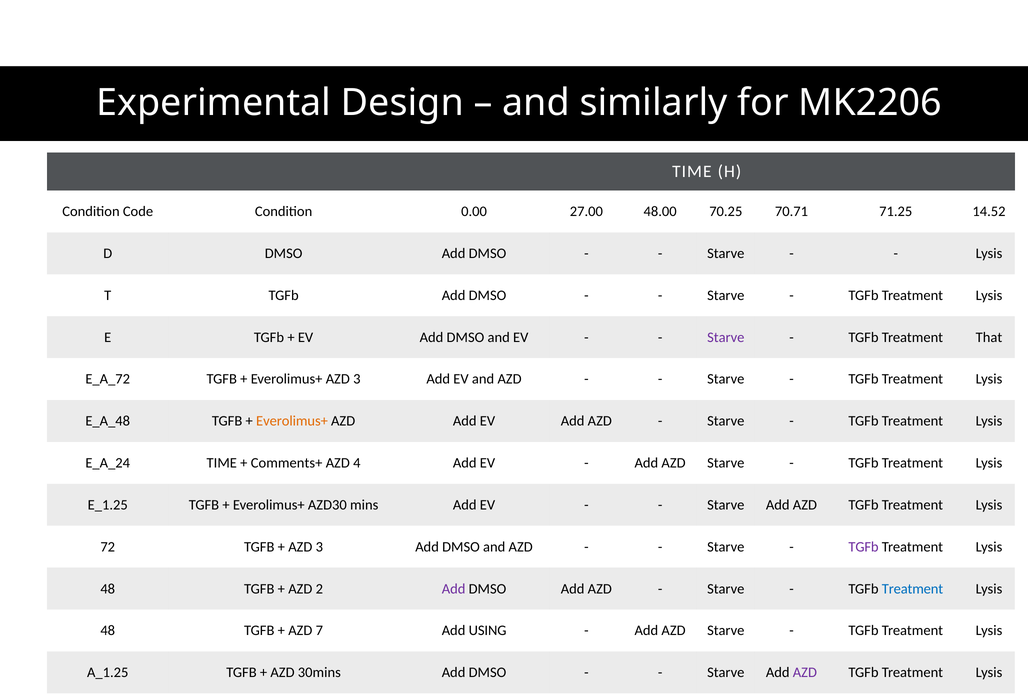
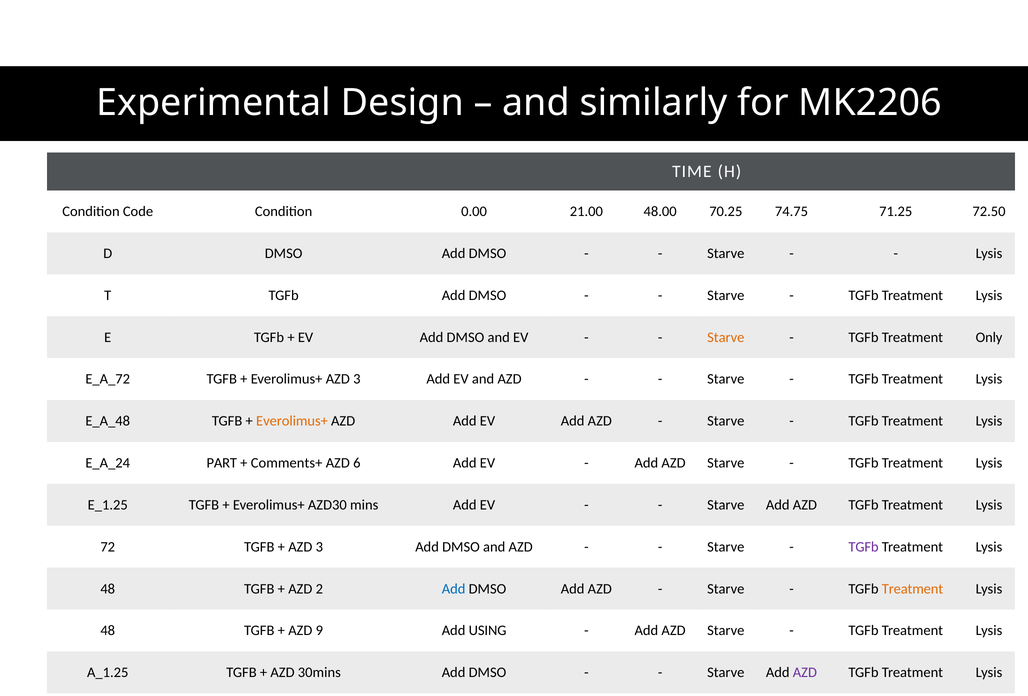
27.00: 27.00 -> 21.00 (586, 212)
70.71: 70.71 -> 74.75 (791, 212)
14.52: 14.52 -> 72.50 (989, 212)
Starve colour: purple -> orange (726, 337)
That: That -> Only (989, 337)
TIME: TIME -> PART (222, 463)
4: 4 -> 6 (357, 463)
Add colour: purple -> blue (454, 589)
Treatment colour: blue -> orange (912, 589)
7: 7 -> 9 (319, 631)
